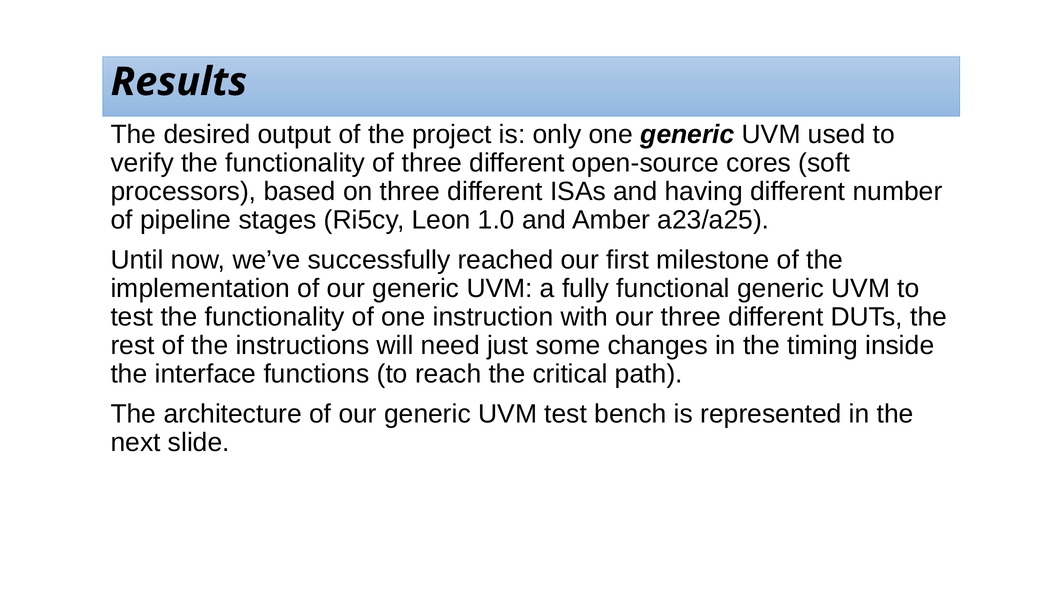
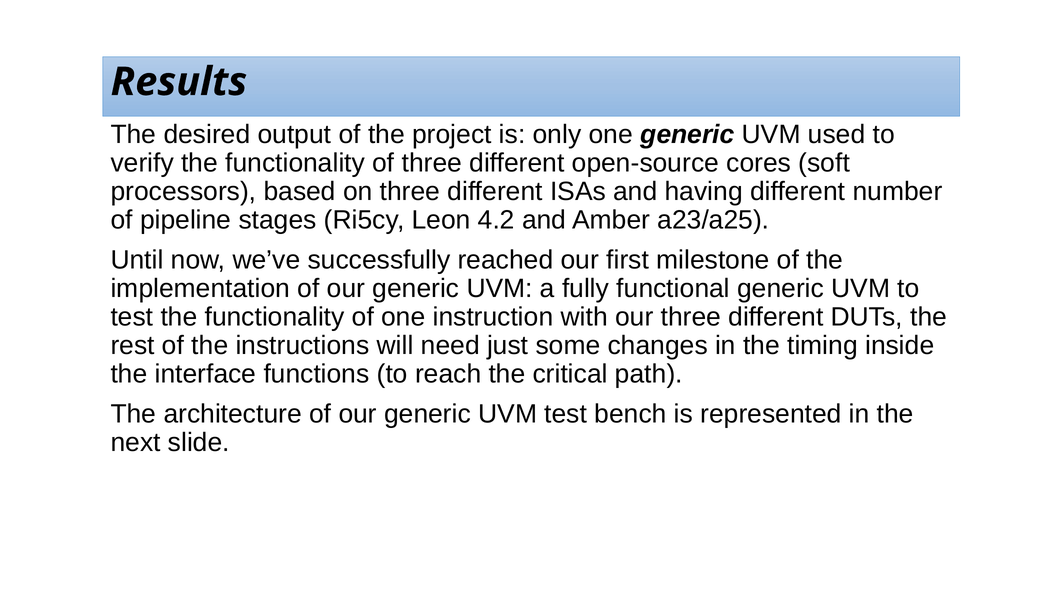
1.0: 1.0 -> 4.2 (496, 220)
